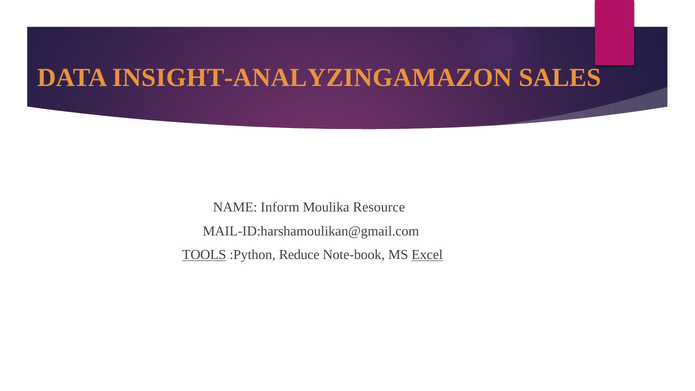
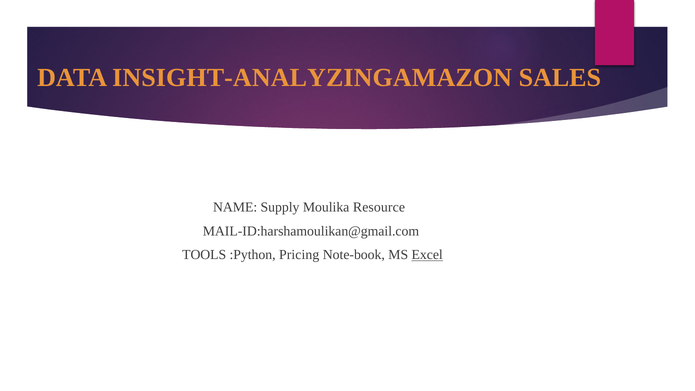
Inform: Inform -> Supply (280, 207)
TOOLS underline: present -> none (204, 255)
Reduce: Reduce -> Pricing (299, 255)
